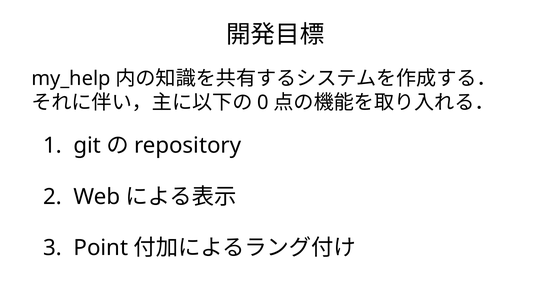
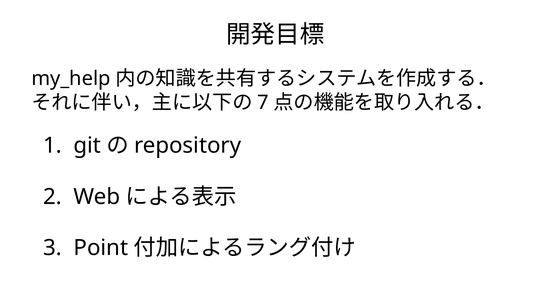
0: 0 -> 7 (263, 103)
